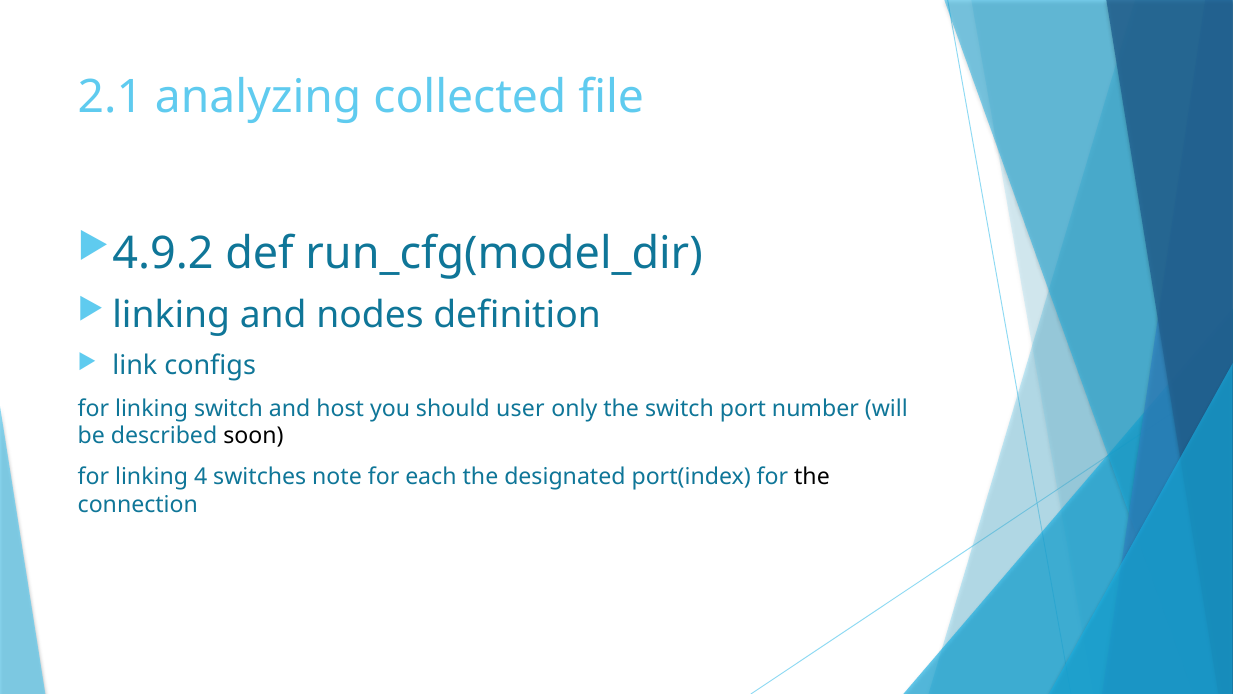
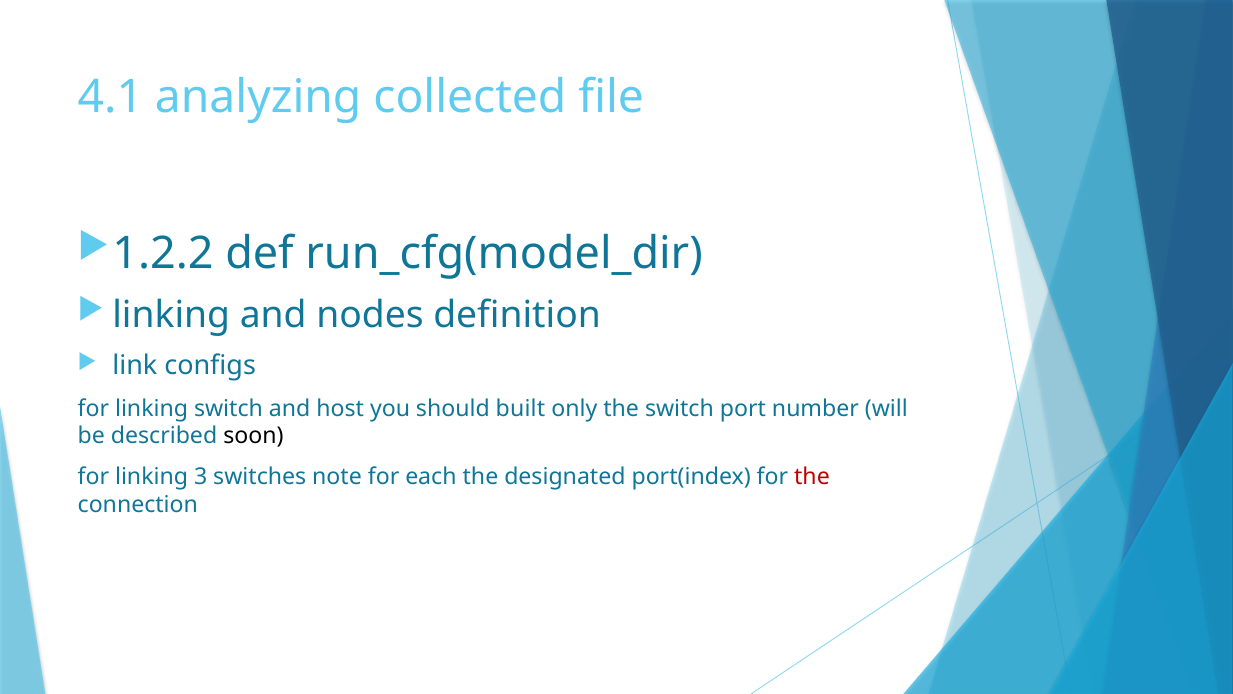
2.1: 2.1 -> 4.1 (110, 97)
4.9.2: 4.9.2 -> 1.2.2 (163, 253)
user: user -> built (520, 408)
4: 4 -> 3 (201, 477)
the colour: black -> red (812, 477)
